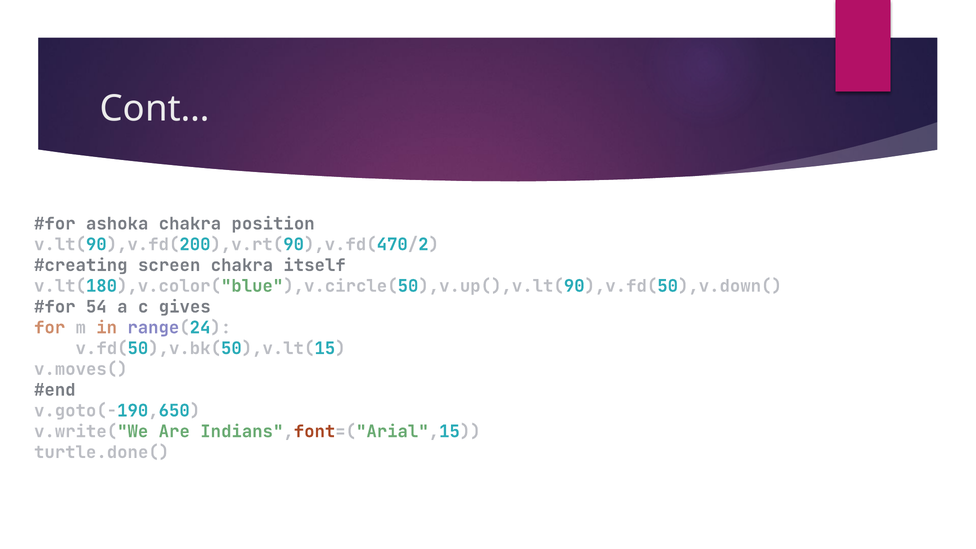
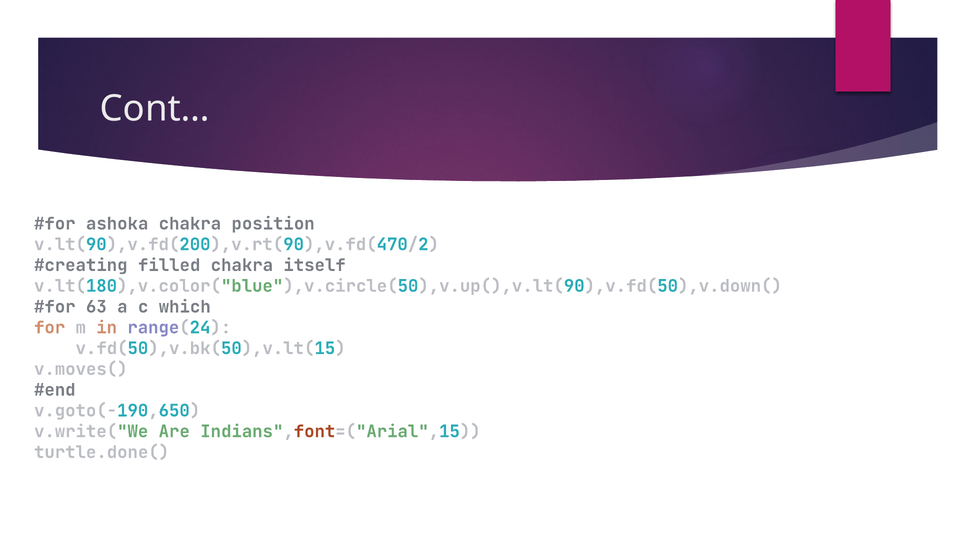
screen: screen -> filled (169, 265)
54: 54 -> 63 (96, 307)
gives: gives -> which (185, 307)
